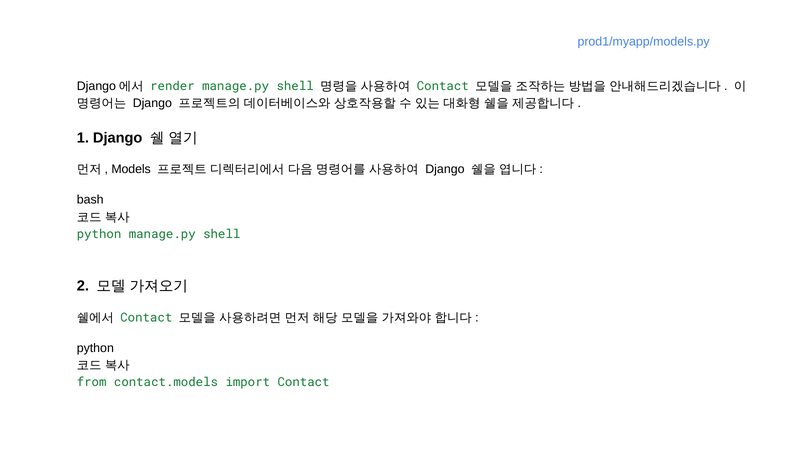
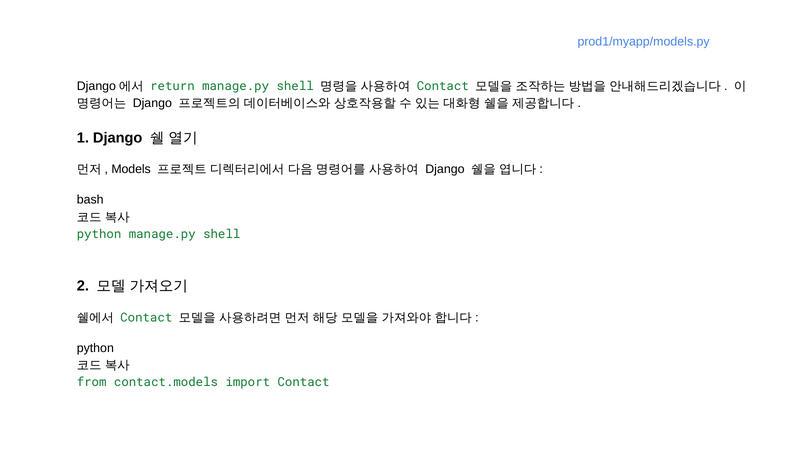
render: render -> return (172, 86)
